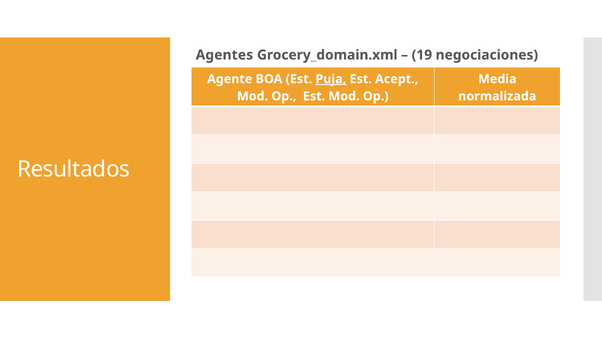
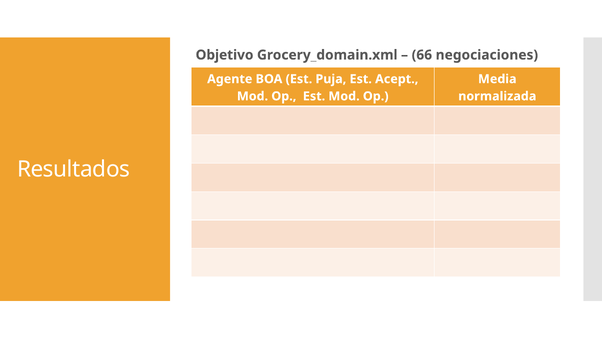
Agentes: Agentes -> Objetivo (225, 55)
19: 19 -> 66 (422, 55)
Puja underline: present -> none (331, 79)
